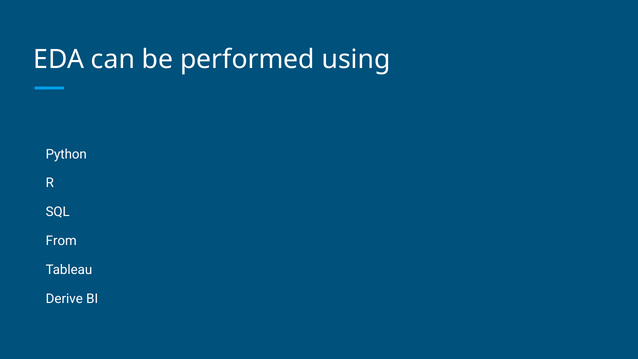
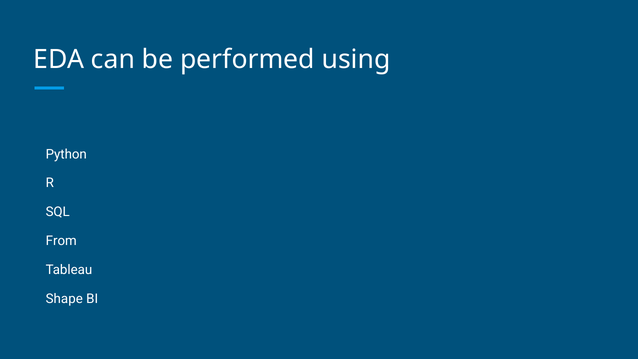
Derive: Derive -> Shape (64, 299)
